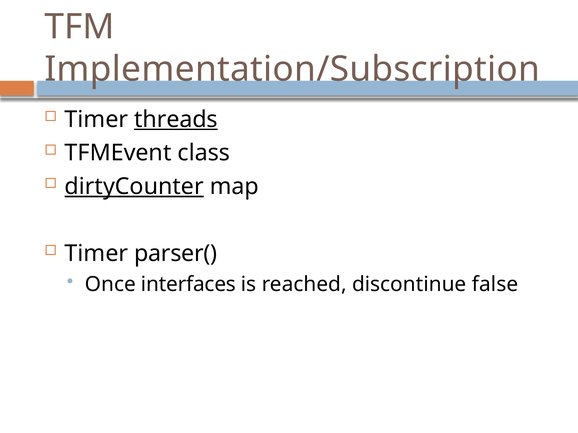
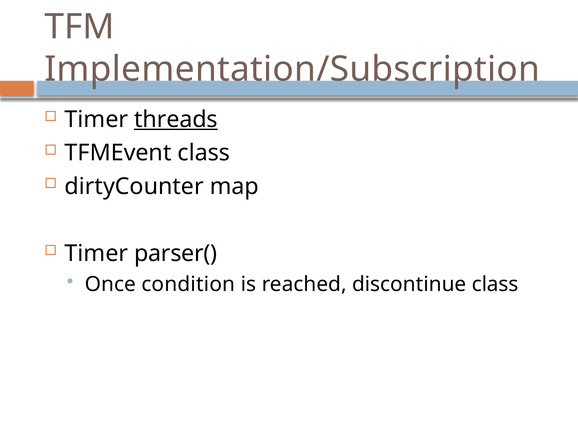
dirtyCounter underline: present -> none (134, 187)
interfaces: interfaces -> condition (188, 285)
discontinue false: false -> class (495, 285)
